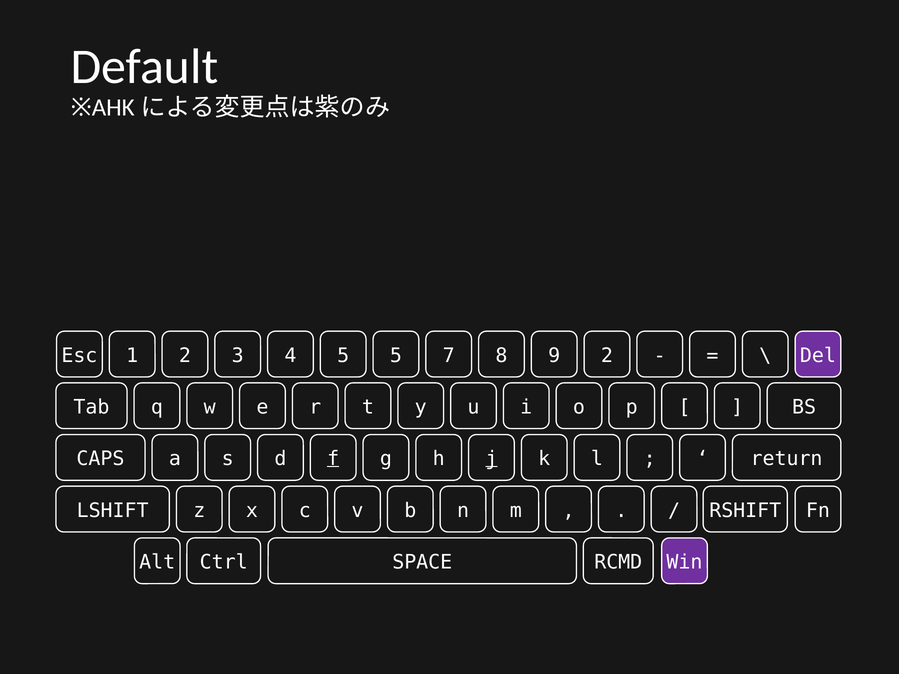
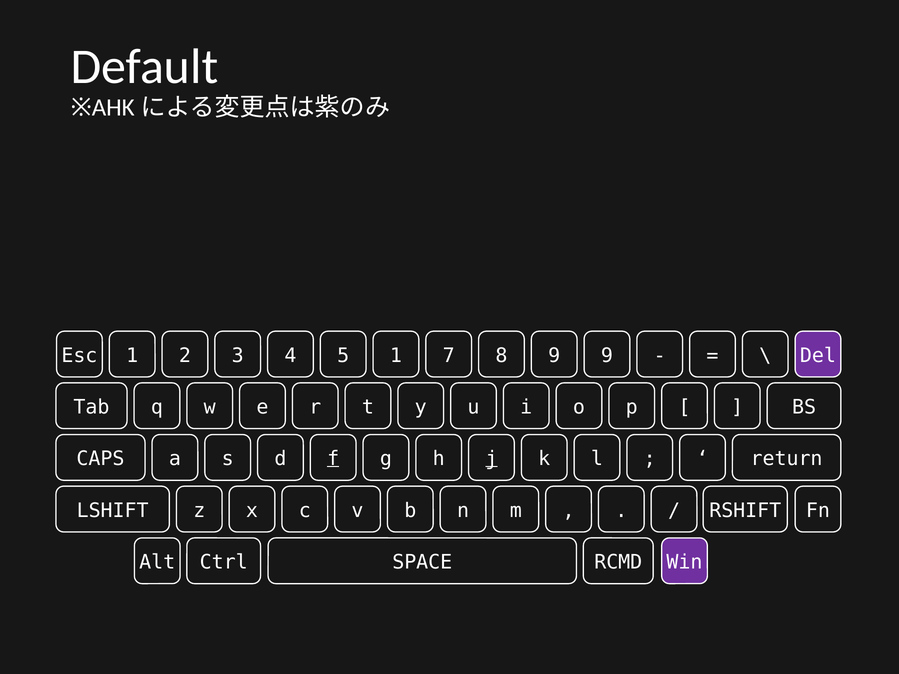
5 5: 5 -> 1 (396, 356)
9 2: 2 -> 9 (607, 356)
